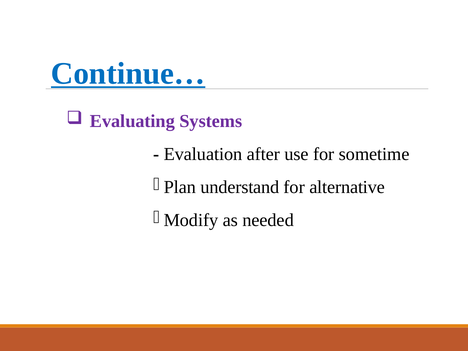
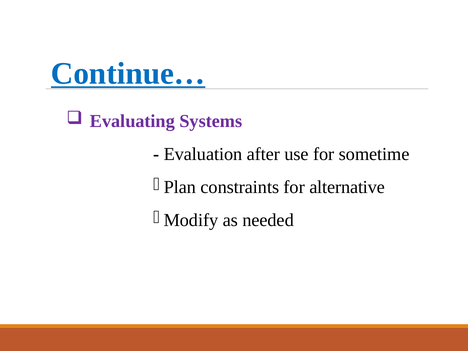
understand: understand -> constraints (240, 187)
